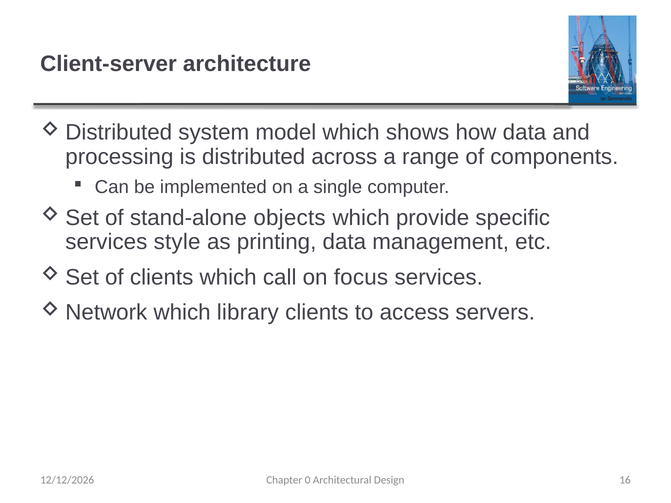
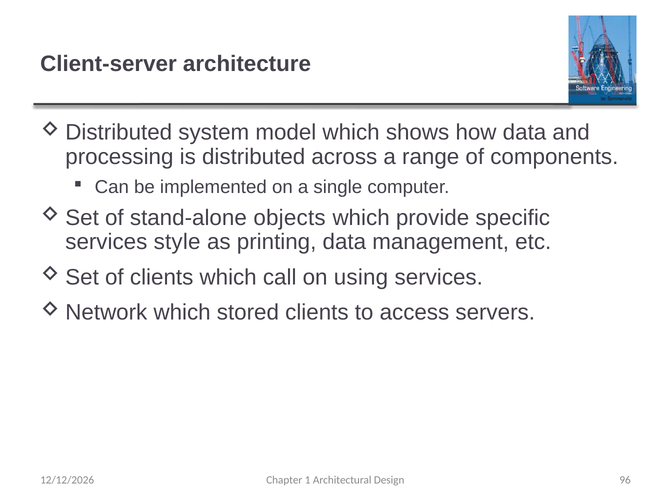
focus: focus -> using (361, 277)
library: library -> stored (248, 313)
0: 0 -> 1 (308, 480)
16: 16 -> 96 (625, 480)
